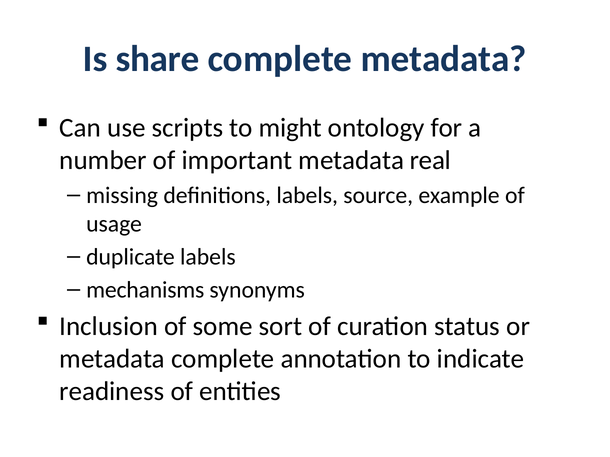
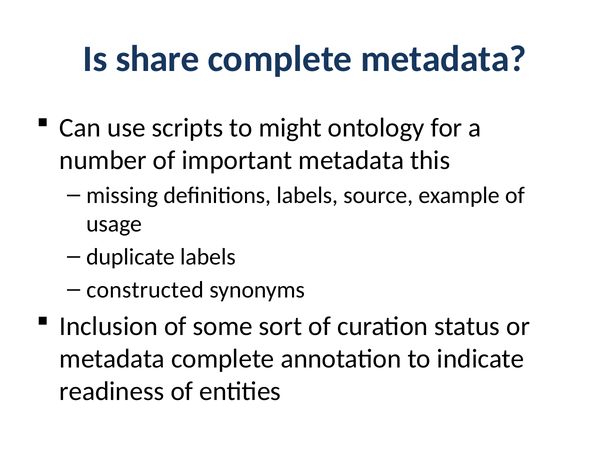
real: real -> this (430, 161)
mechanisms: mechanisms -> constructed (145, 290)
